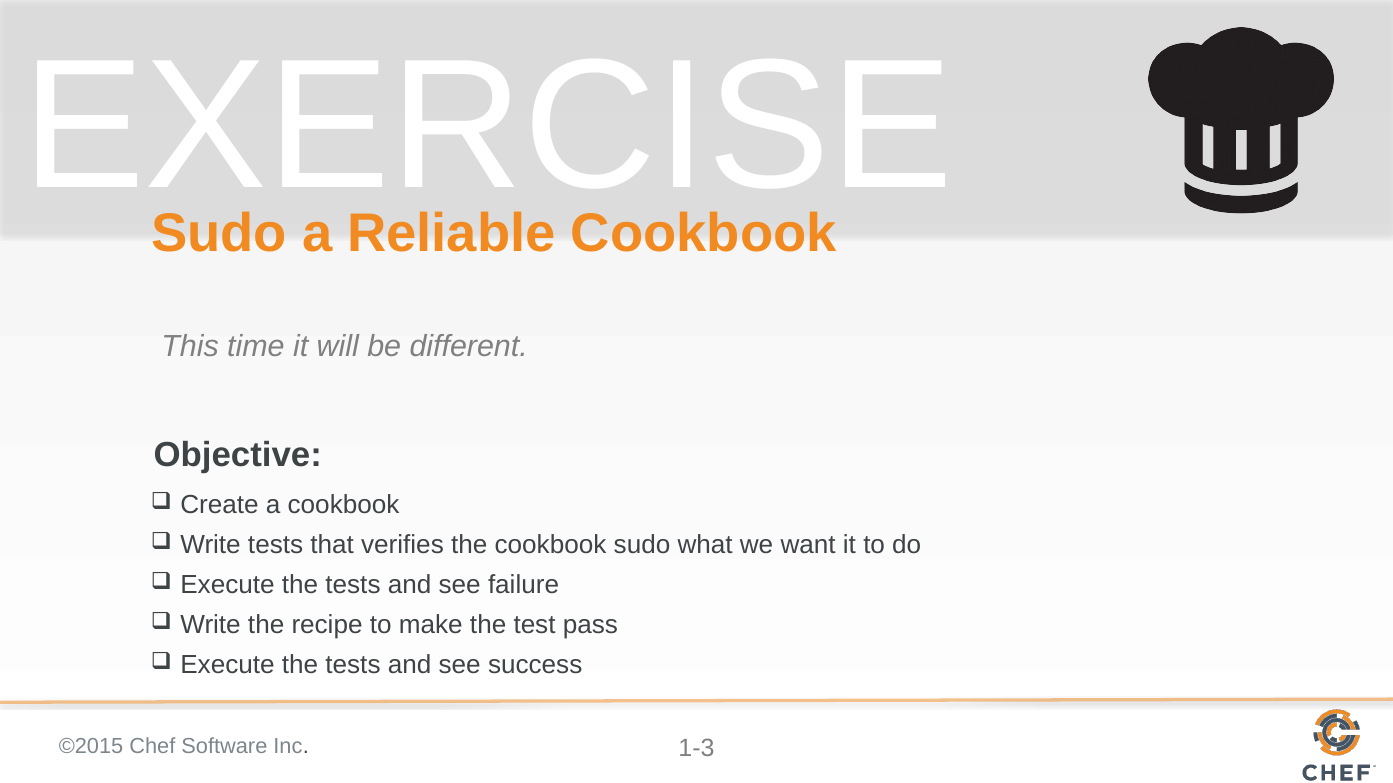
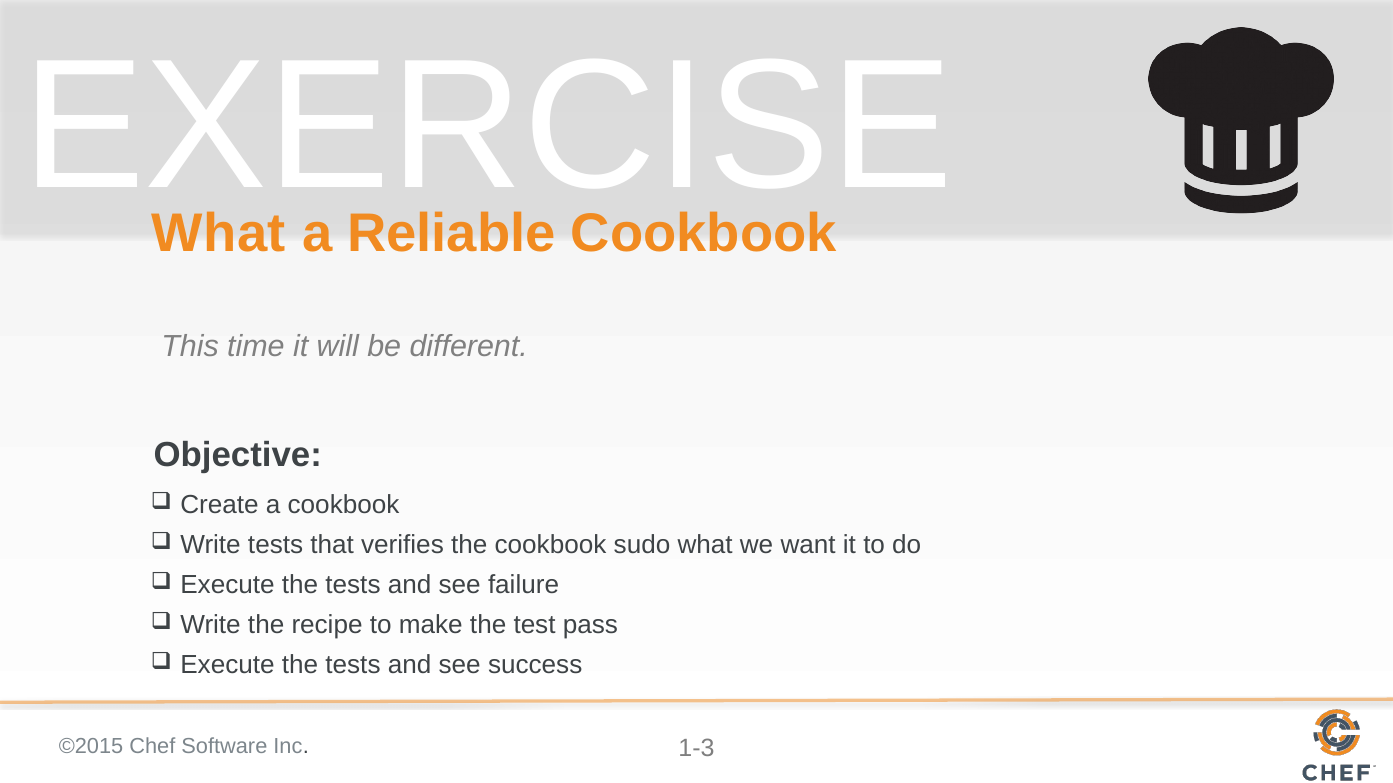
Sudo: Sudo -> What (219, 233)
